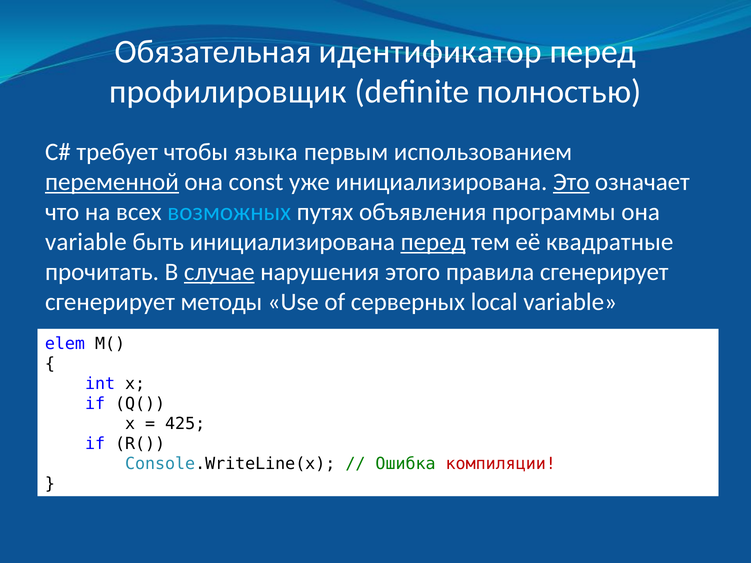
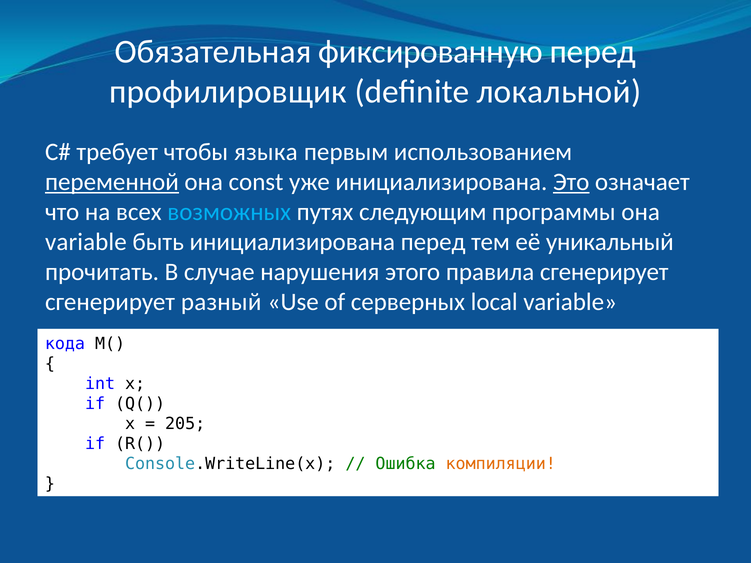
идентификатор: идентификатор -> фиксированную (431, 52)
полностью: полностью -> локальной (559, 92)
объявления: объявления -> следующим (423, 212)
перед underline: present -> none (433, 242)
квадратные: квадратные -> уникальный (610, 242)
случае underline: present -> none (219, 272)
методы: методы -> разный (221, 302)
elem: elem -> кода (65, 344)
425: 425 -> 205 (185, 424)
компиляции colour: red -> orange (501, 464)
